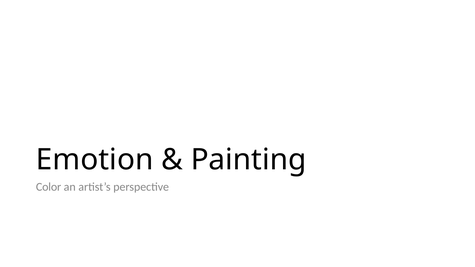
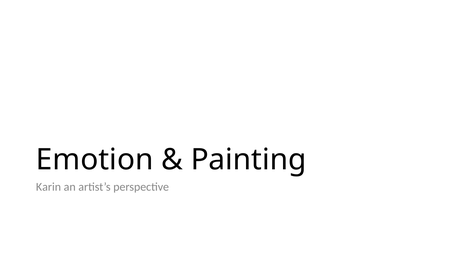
Color: Color -> Karin (49, 187)
